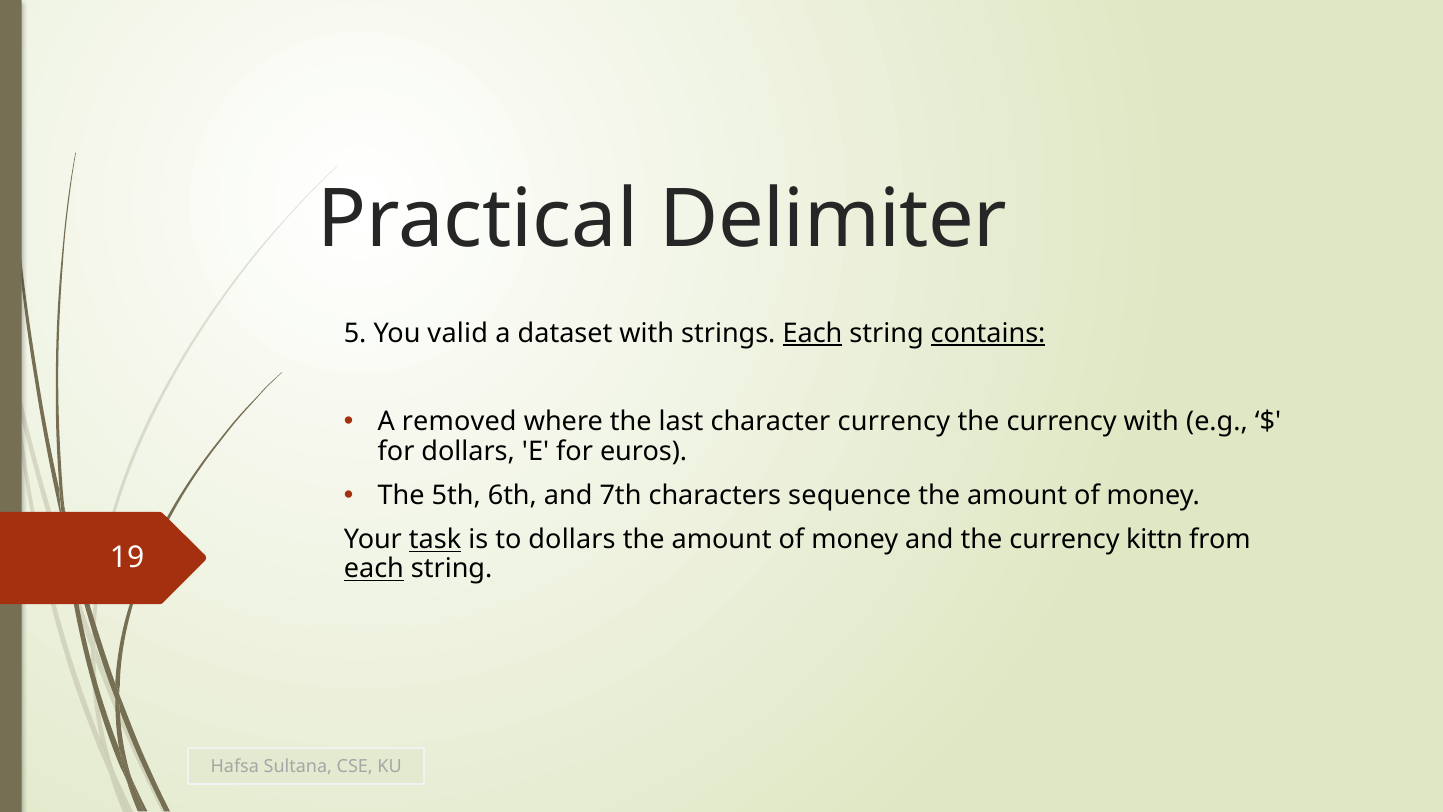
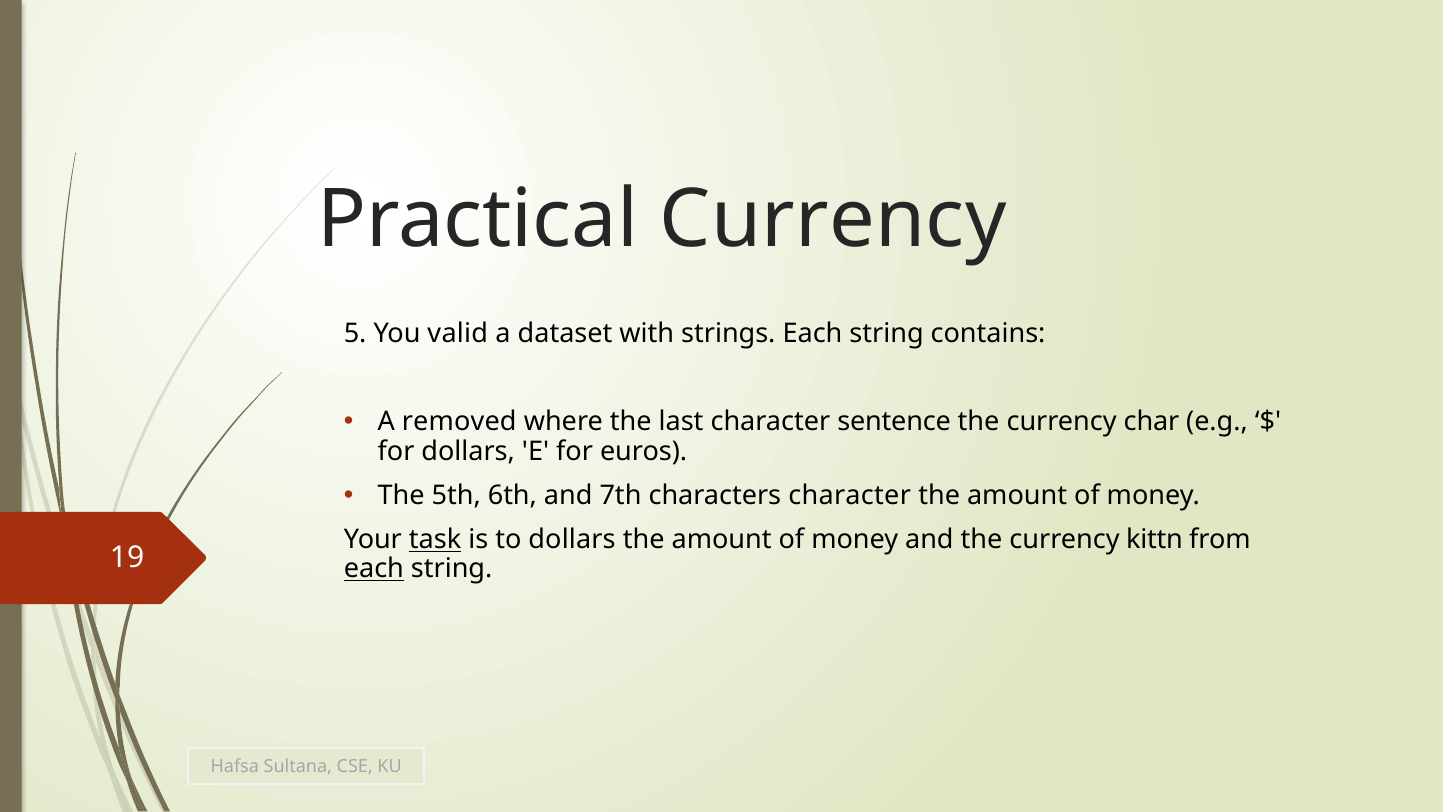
Practical Delimiter: Delimiter -> Currency (833, 219)
Each underline: present -> none (813, 333)
contains underline: present -> none (988, 333)
character currency: currency -> sentence (894, 422)
currency with: with -> char (1151, 422)
characters sequence: sequence -> character (850, 495)
